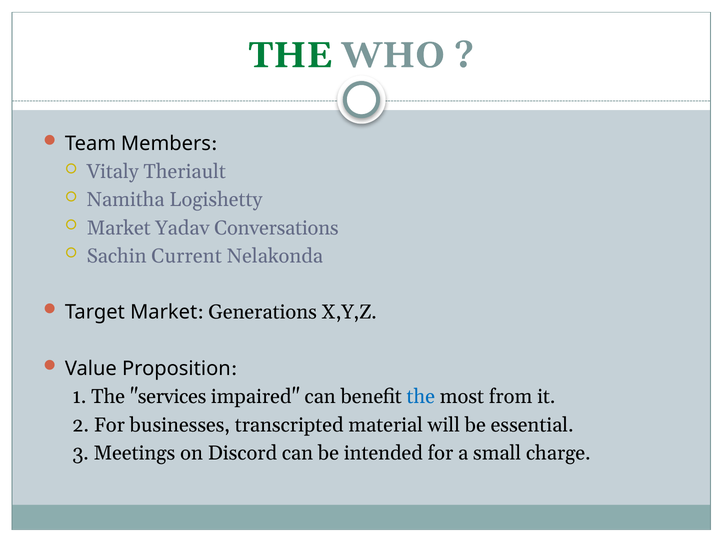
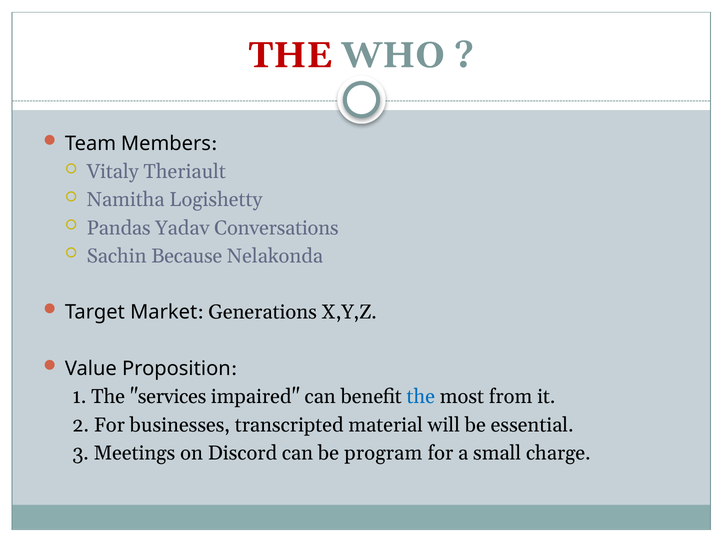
THE colour: green -> red (290, 55)
Market: Market -> Pandas (119, 228)
Current: Current -> Because (187, 256)
intended: intended -> program (383, 453)
